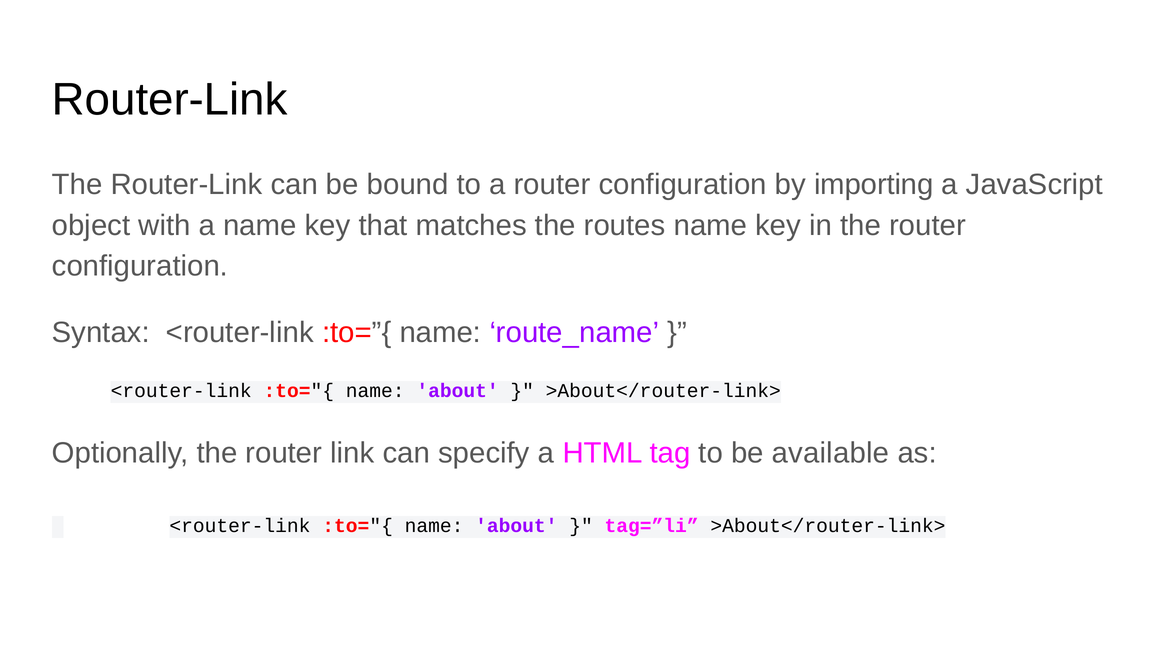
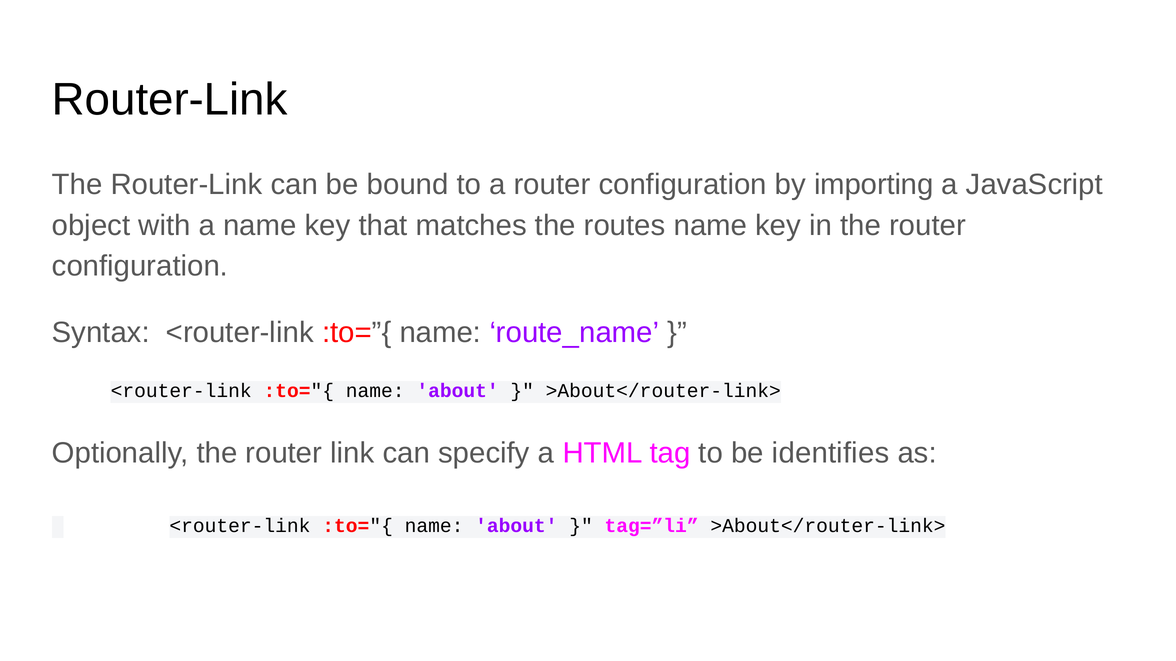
available: available -> identifies (831, 453)
